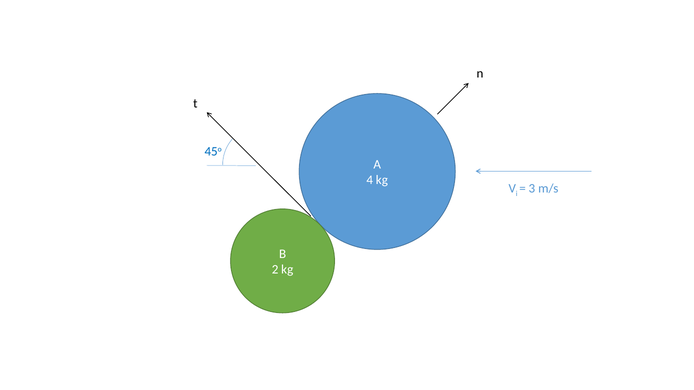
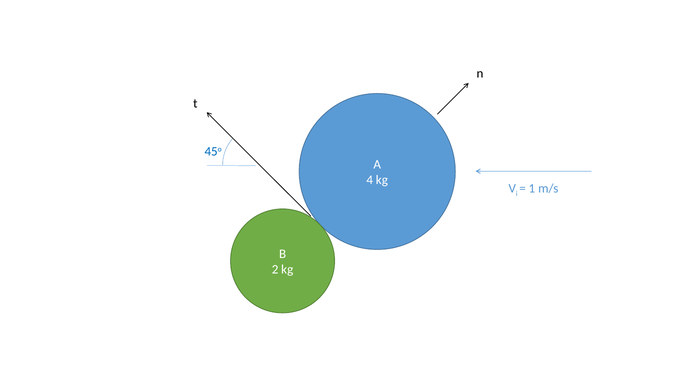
3: 3 -> 1 (532, 189)
